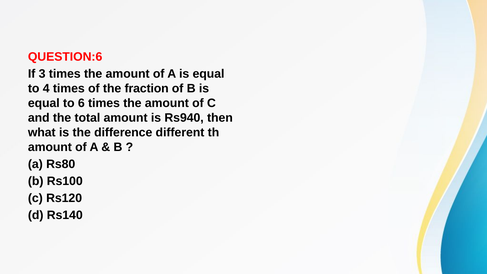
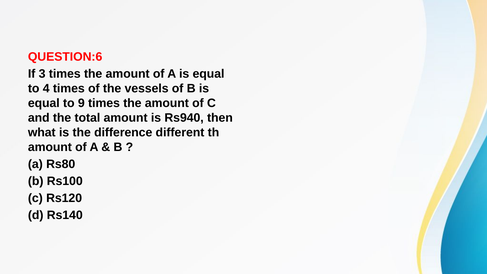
fraction: fraction -> vessels (147, 89)
6: 6 -> 9 (81, 103)
